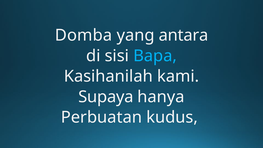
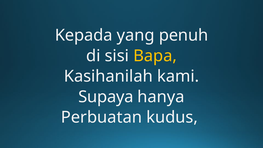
Domba: Domba -> Kepada (84, 35)
antara: antara -> penuh (184, 35)
Bapa colour: light blue -> yellow (155, 56)
